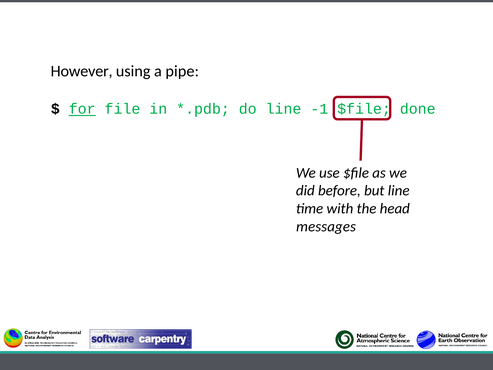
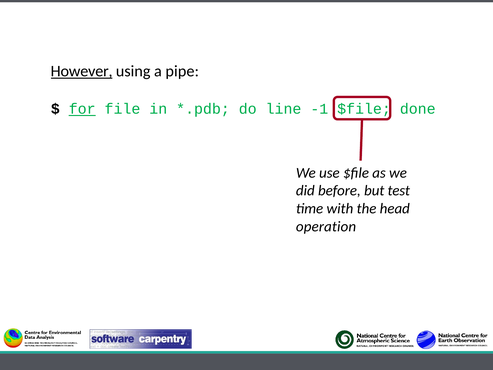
However underline: none -> present (82, 71)
but line: line -> test (399, 191)
messages: messages -> operation (326, 226)
